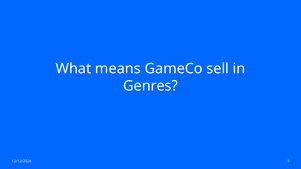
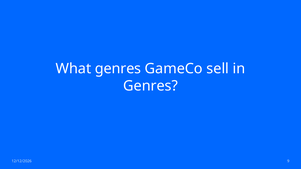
What means: means -> genres (118, 69)
